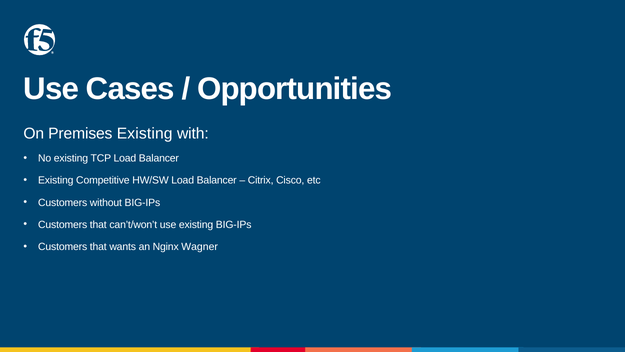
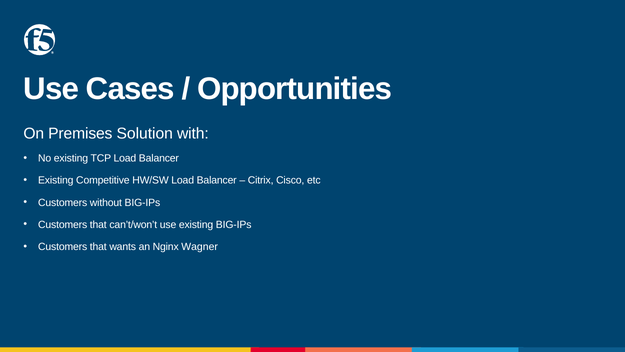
Premises Existing: Existing -> Solution (145, 133)
